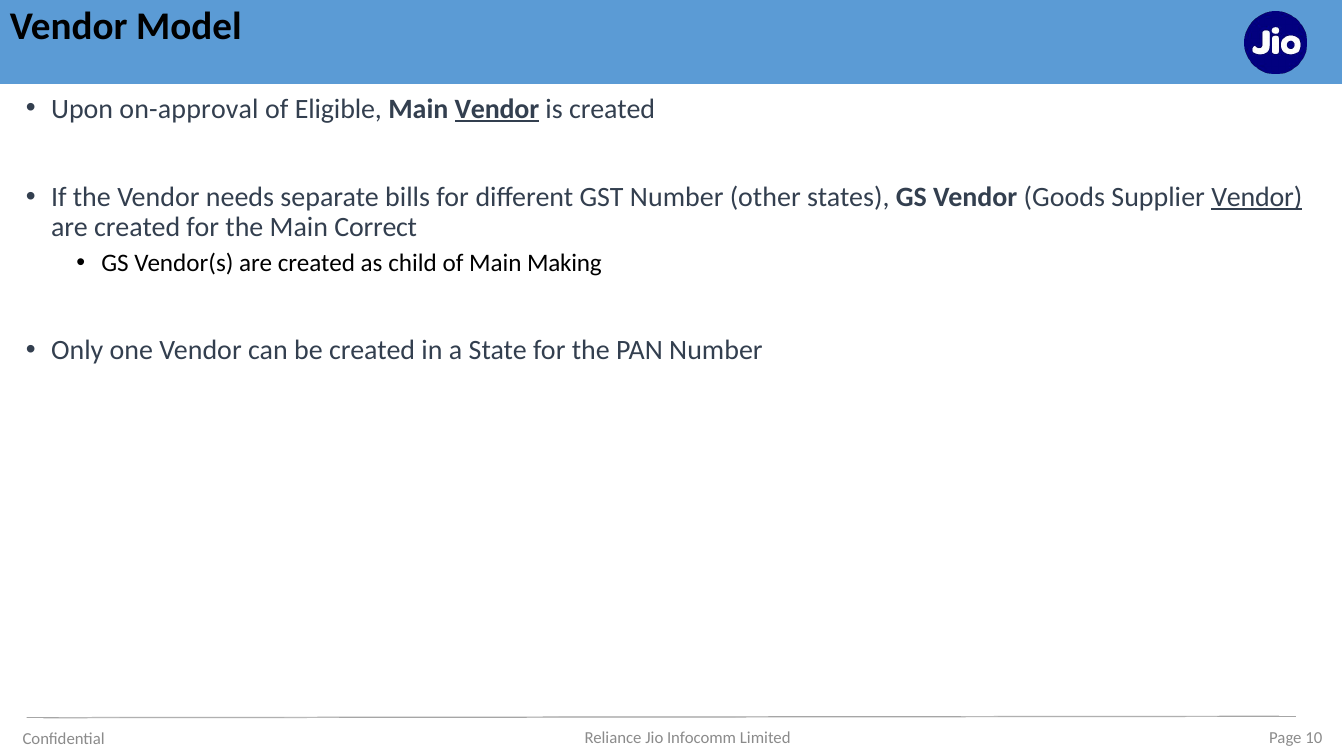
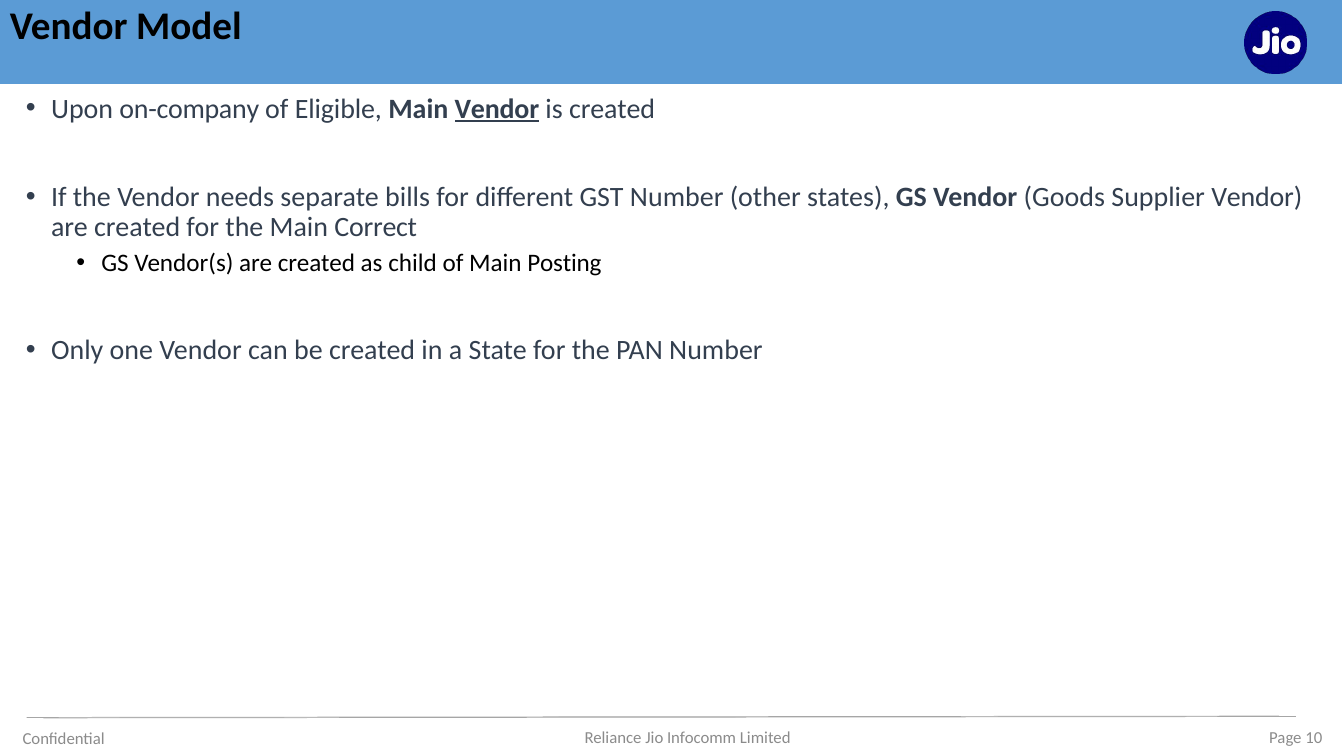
on-approval: on-approval -> on-company (189, 109)
Vendor underline: present -> none (1257, 197)
Making: Making -> Posting (564, 263)
